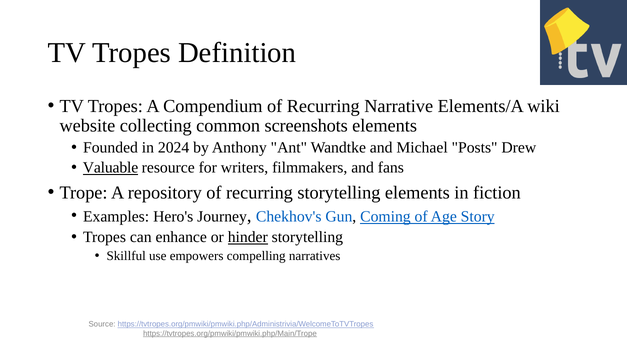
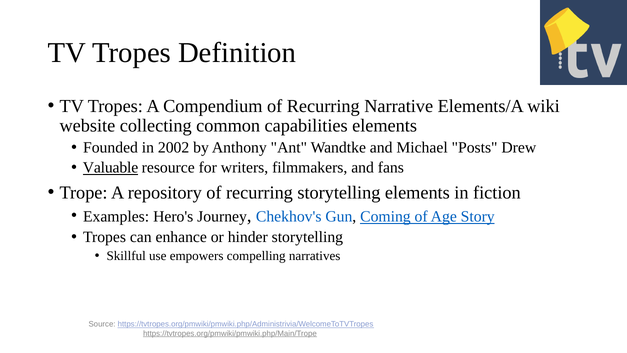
screenshots: screenshots -> capabilities (306, 126)
2024: 2024 -> 2002 (174, 147)
hinder underline: present -> none (248, 237)
